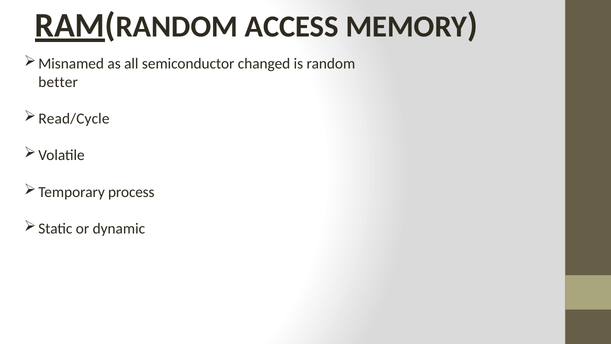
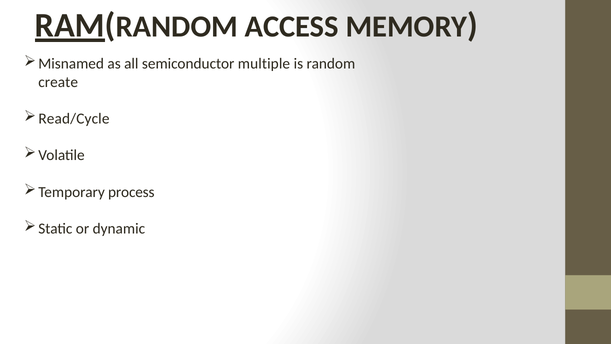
changed: changed -> multiple (264, 64)
better: better -> create (58, 82)
